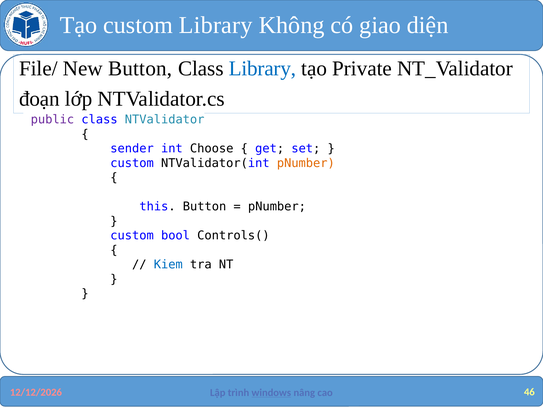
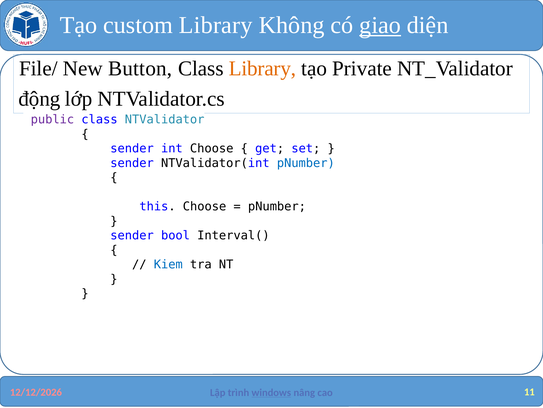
giao underline: none -> present (380, 25)
Library colour: blue -> orange (263, 68)
đoạn: đoạn -> động (39, 99)
custom: custom -> sender (132, 163)
pNumber colour: orange -> blue (306, 163)
this Button: Button -> Choose (205, 206)
custom: custom -> sender (132, 235)
Controls(: Controls( -> Interval( (233, 235)
46: 46 -> 11 (529, 391)
